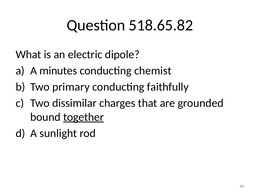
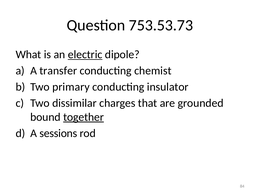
518.65.82: 518.65.82 -> 753.53.73 (161, 25)
electric underline: none -> present (85, 55)
minutes: minutes -> transfer (58, 71)
faithfully: faithfully -> insulator (168, 87)
sunlight: sunlight -> sessions (58, 133)
